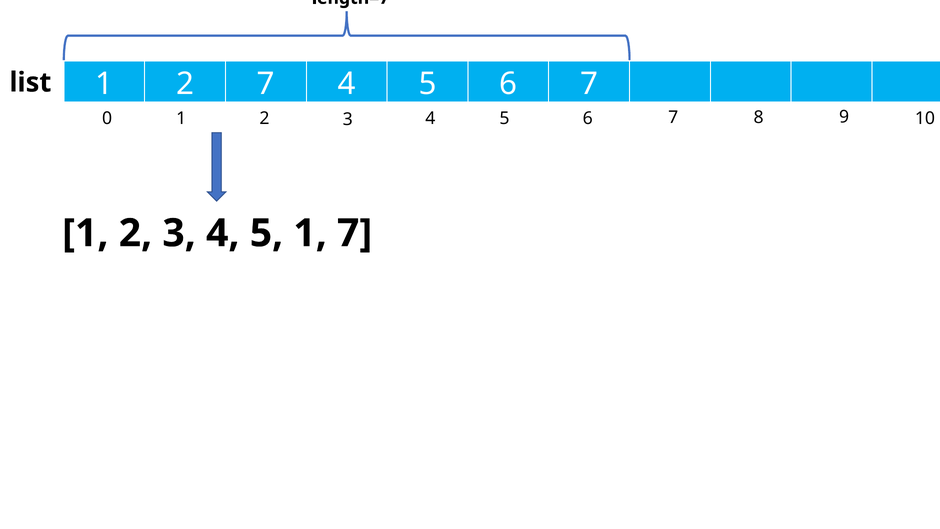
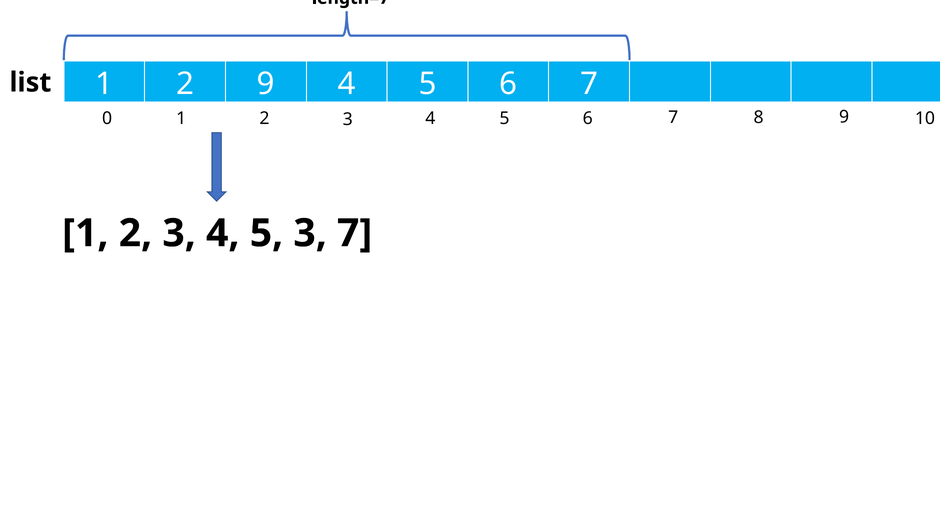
2 7: 7 -> 9 (266, 84)
5 1: 1 -> 3 (310, 233)
